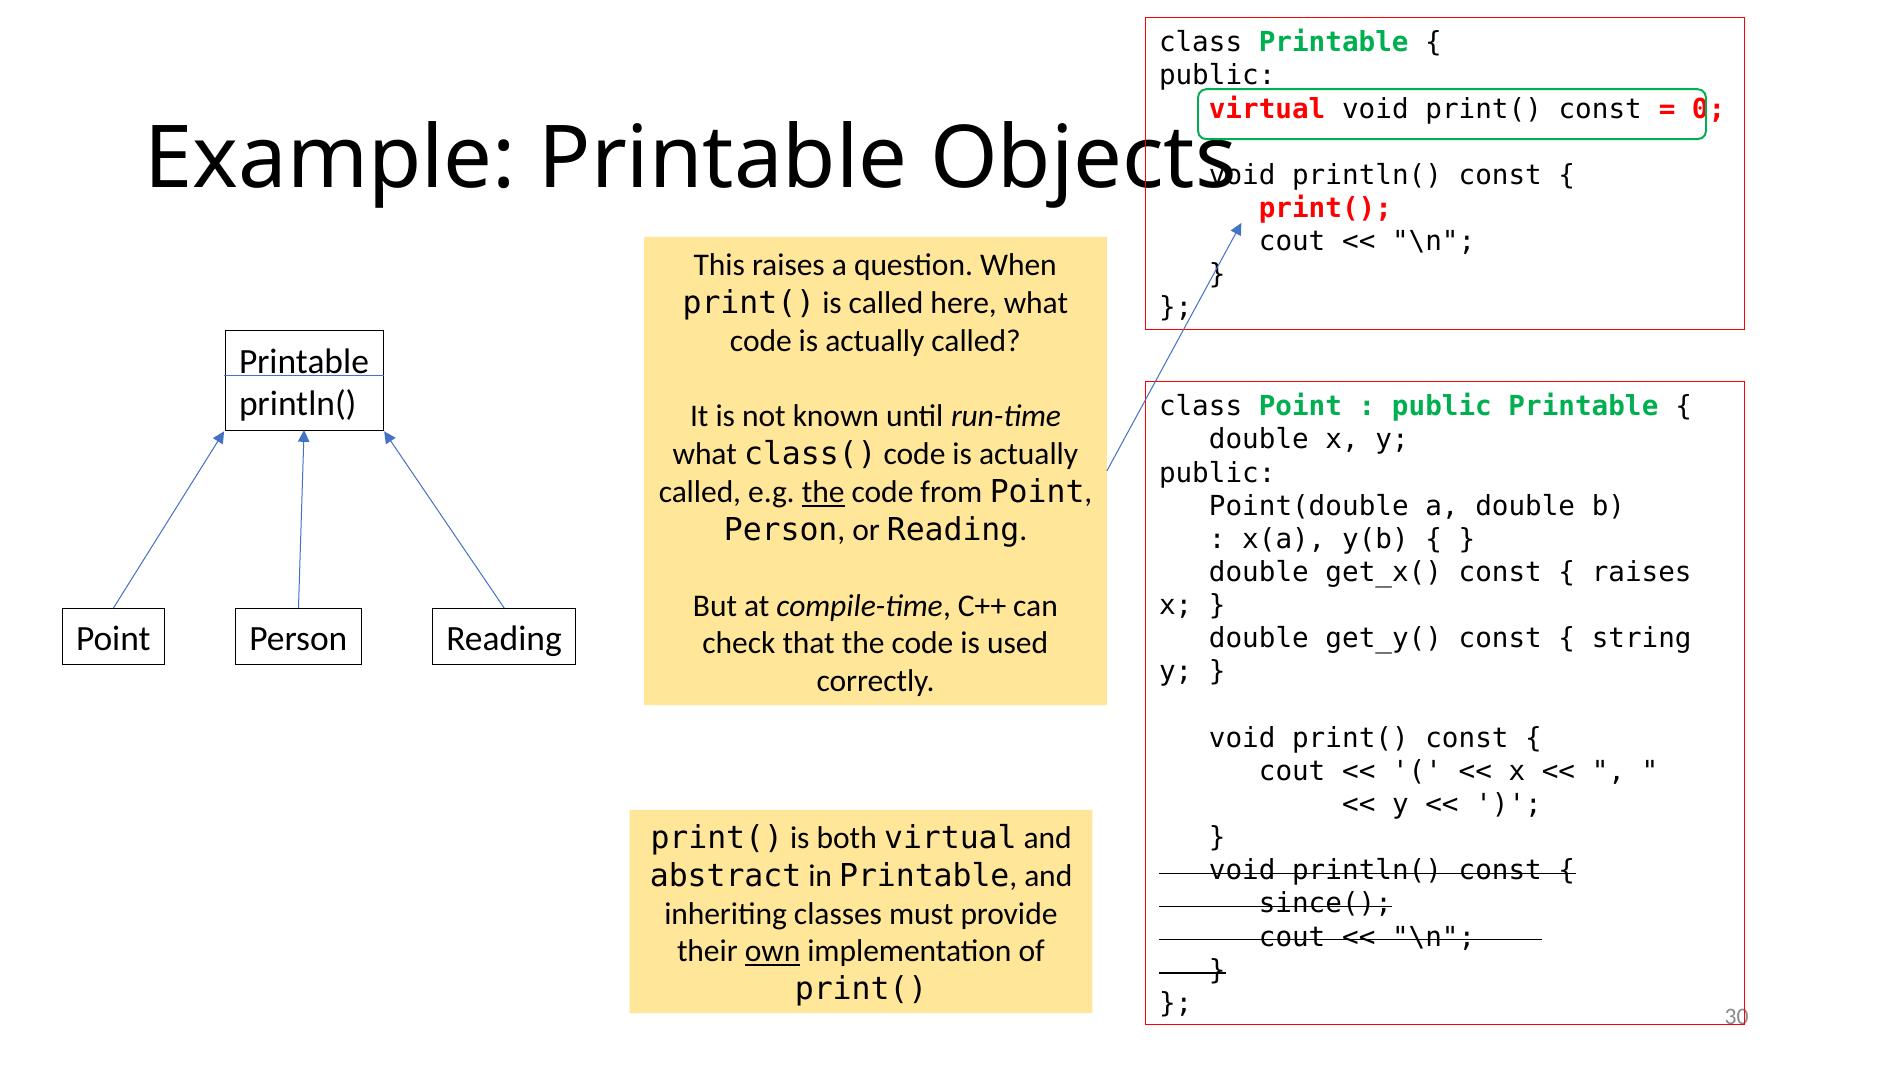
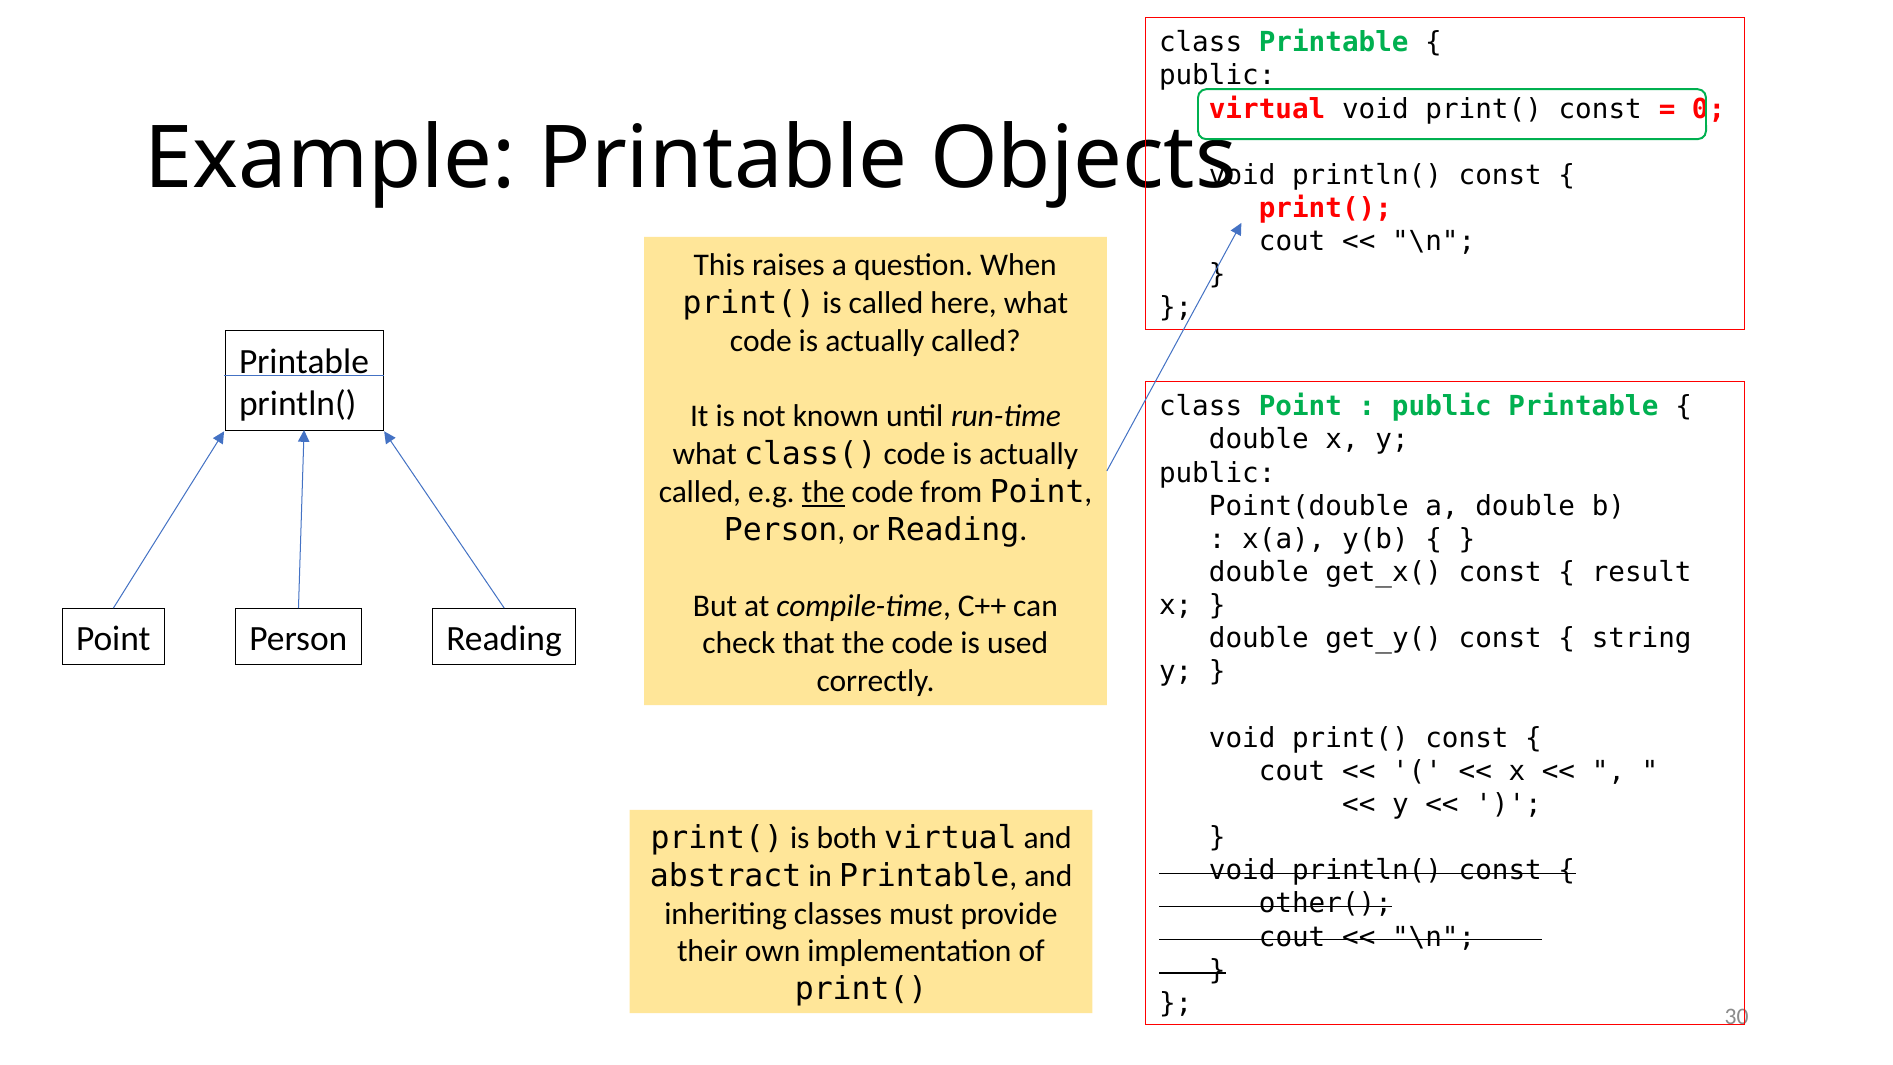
raises: raises -> result (1642, 572)
since(: since( -> other( (1325, 904)
own underline: present -> none (773, 951)
